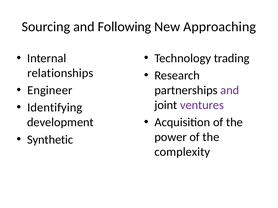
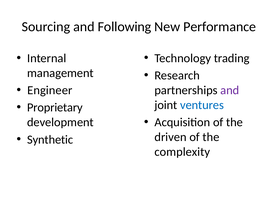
Approaching: Approaching -> Performance (220, 27)
relationships: relationships -> management (60, 73)
ventures colour: purple -> blue (202, 105)
Identifying: Identifying -> Proprietary (55, 108)
power: power -> driven (171, 137)
